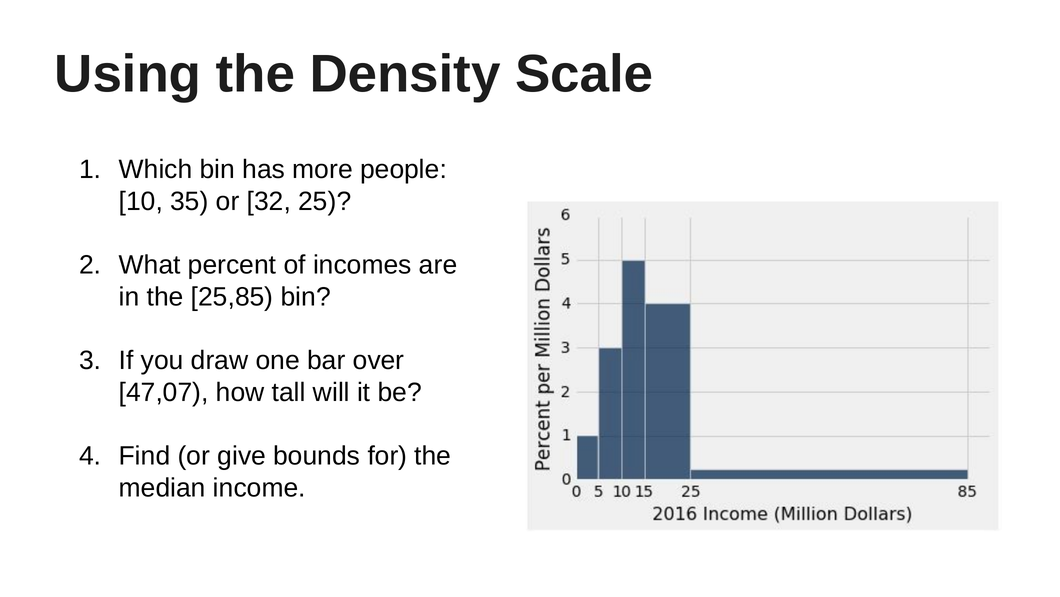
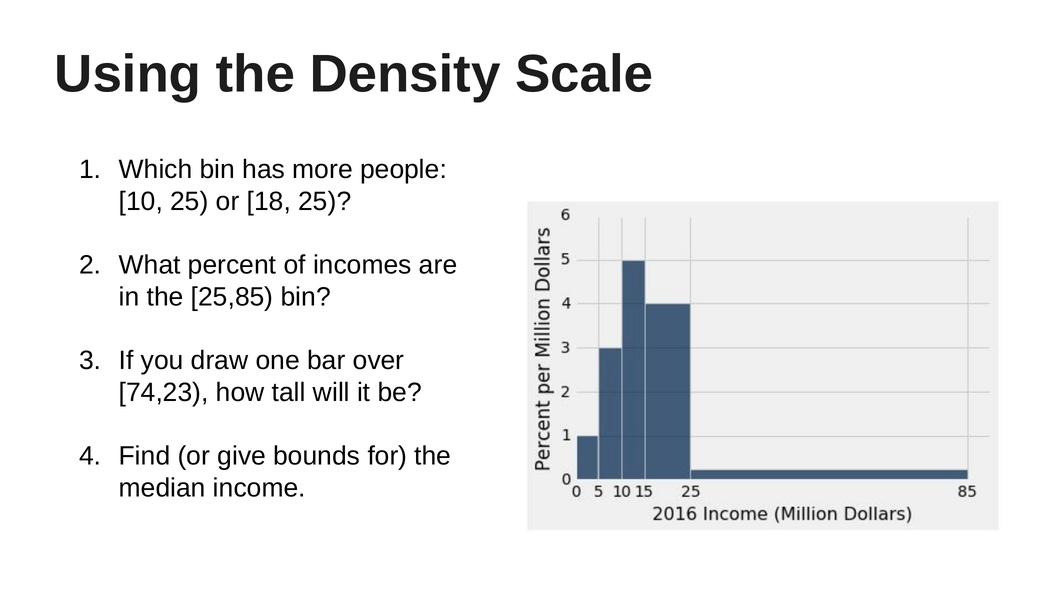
10 35: 35 -> 25 (189, 201)
32: 32 -> 18 (269, 201)
47,07: 47,07 -> 74,23 (164, 392)
